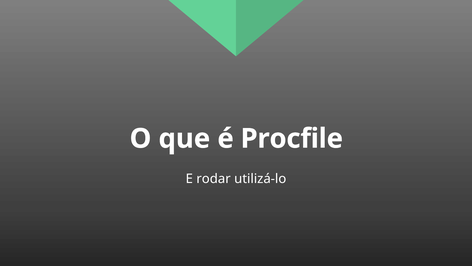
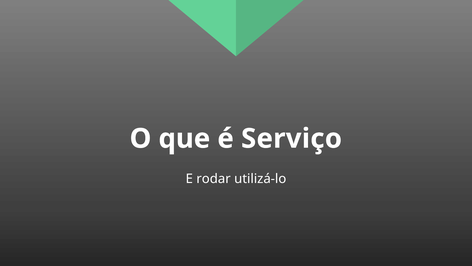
Procfile: Procfile -> Serviço (292, 138)
